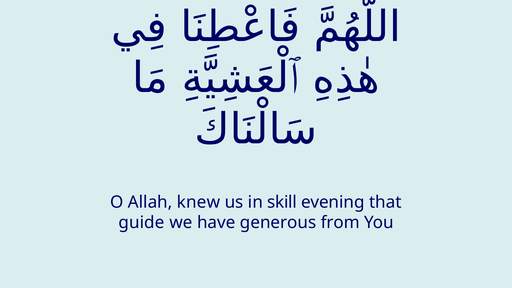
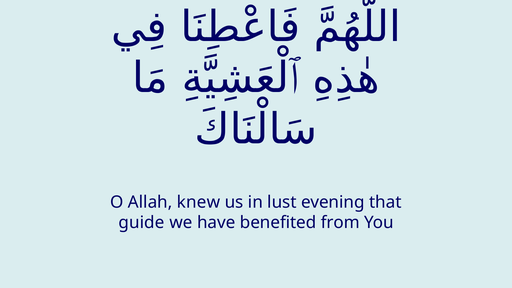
skill: skill -> lust (282, 202)
generous: generous -> benefited (278, 223)
